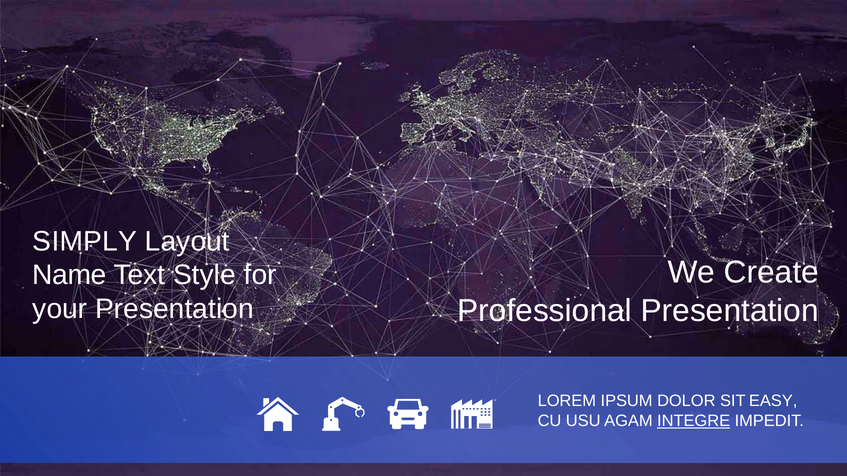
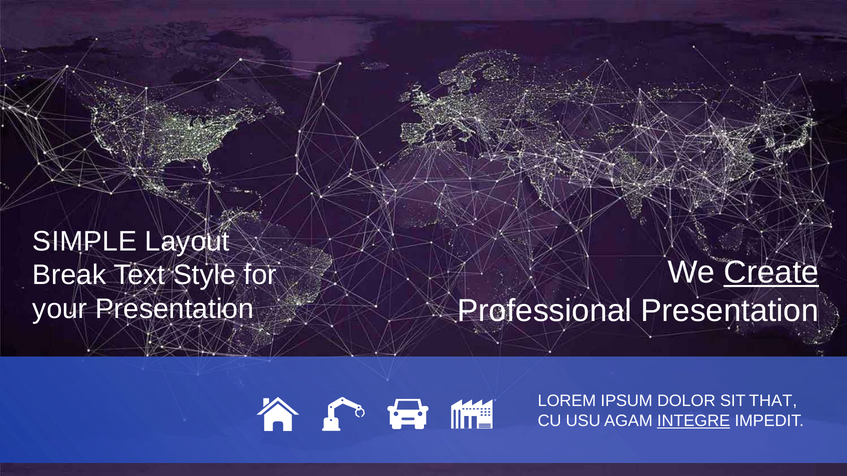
SIMPLY: SIMPLY -> SIMPLE (85, 241)
Create underline: none -> present (771, 273)
Name: Name -> Break (69, 275)
EASY: EASY -> THAT (773, 401)
